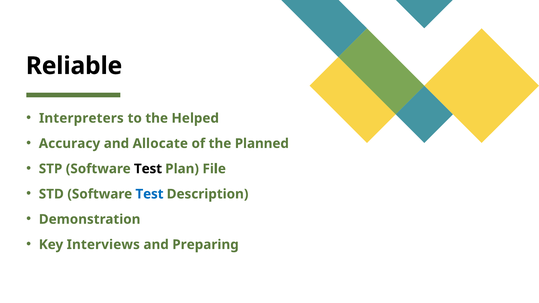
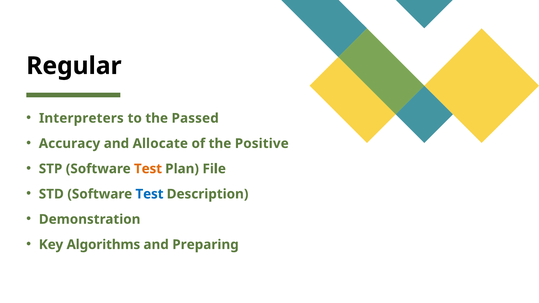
Reliable: Reliable -> Regular (74, 66)
Helped: Helped -> Passed (195, 118)
Planned: Planned -> Positive (262, 144)
Test colour: black -> orange (148, 169)
Interviews: Interviews -> Algorithms (103, 245)
